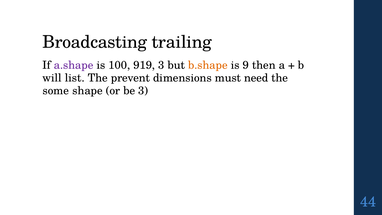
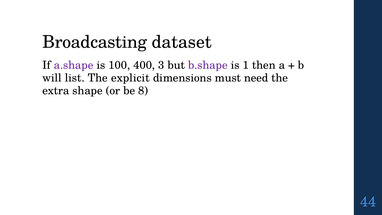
trailing: trailing -> dataset (182, 42)
919: 919 -> 400 (144, 65)
b.shape colour: orange -> purple (208, 65)
9: 9 -> 1 (246, 65)
prevent: prevent -> explicit (130, 78)
some: some -> extra (56, 91)
be 3: 3 -> 8 (143, 91)
